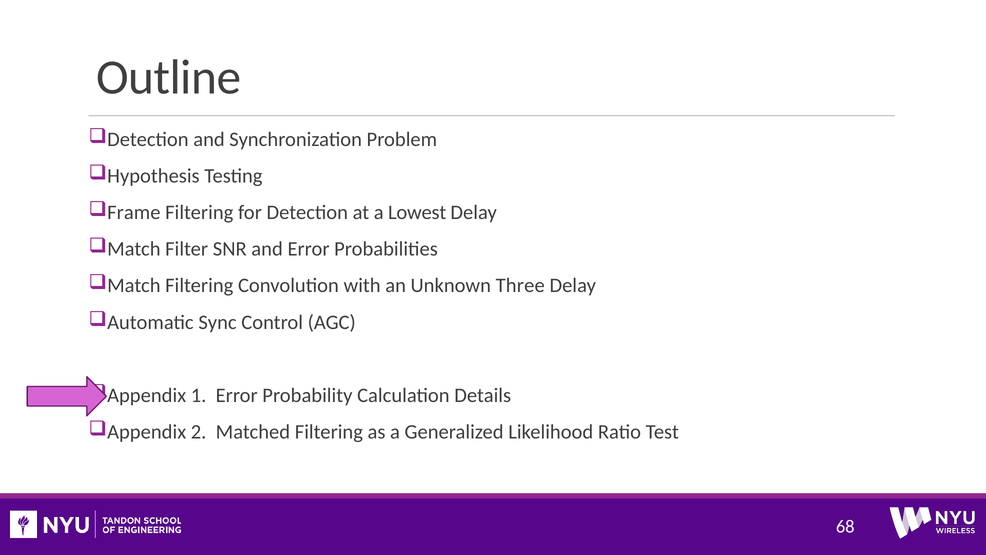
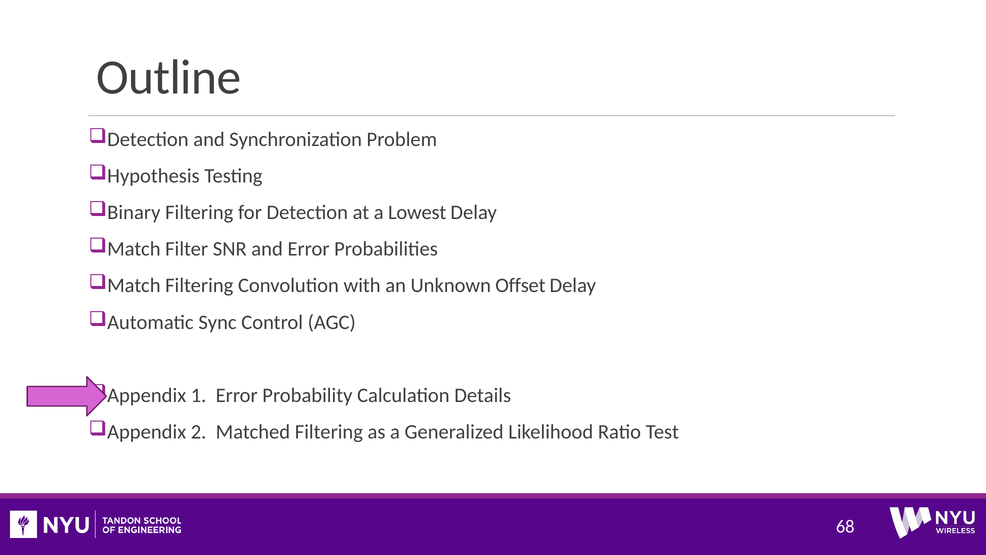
Frame: Frame -> Binary (134, 212)
Three: Three -> Offset (520, 285)
